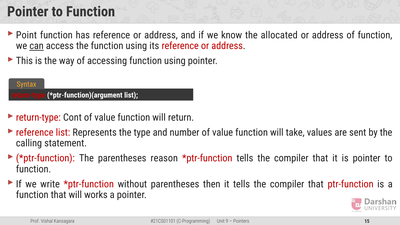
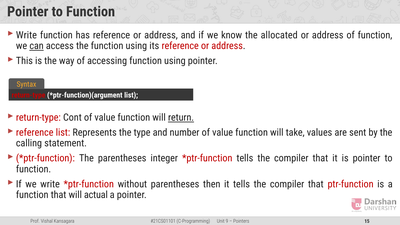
Point: Point -> Write (26, 35)
return underline: none -> present (181, 118)
reason: reason -> integer (164, 158)
works: works -> actual (96, 195)
